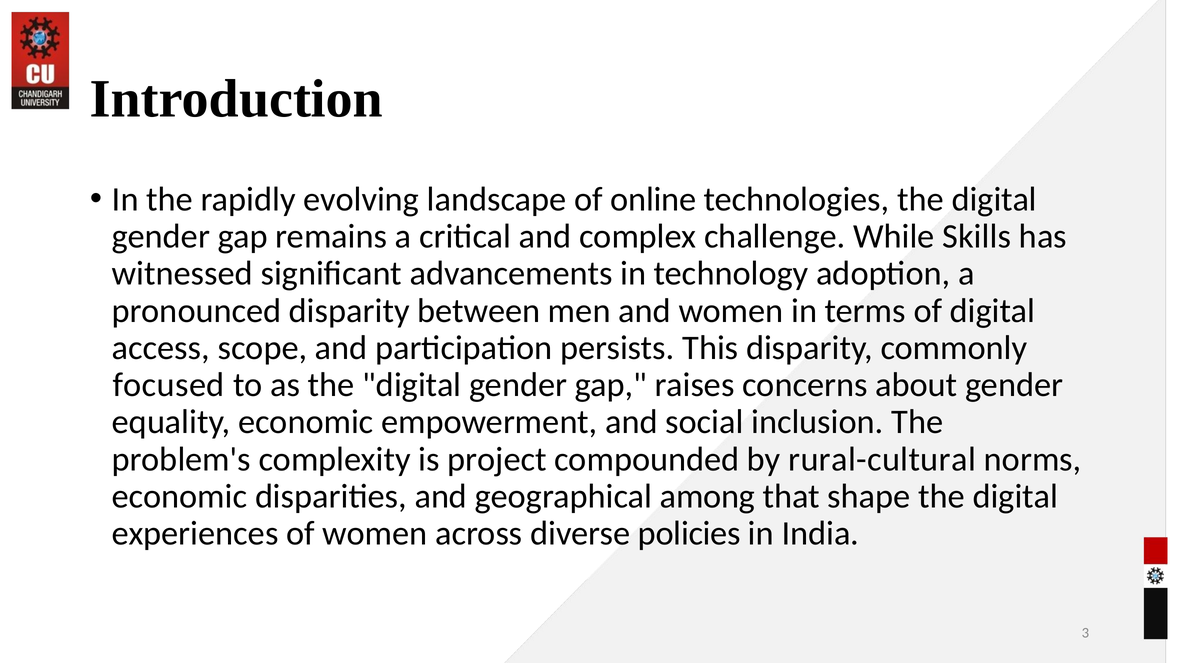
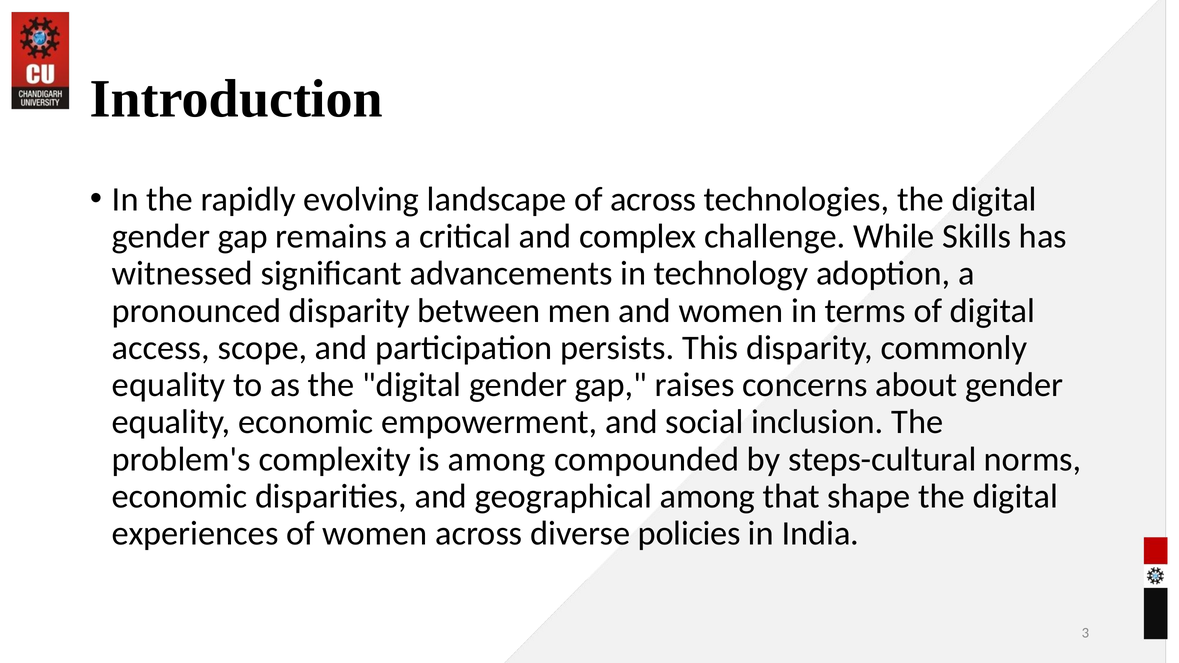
of online: online -> across (653, 199)
focused: focused -> equality (169, 385)
is project: project -> among (497, 459)
rural-cultural: rural-cultural -> steps-cultural (882, 459)
